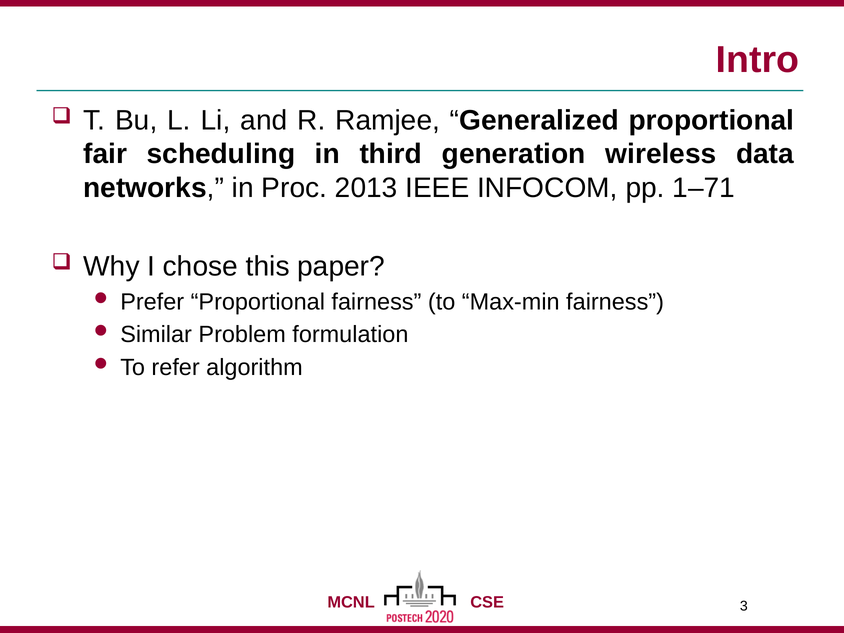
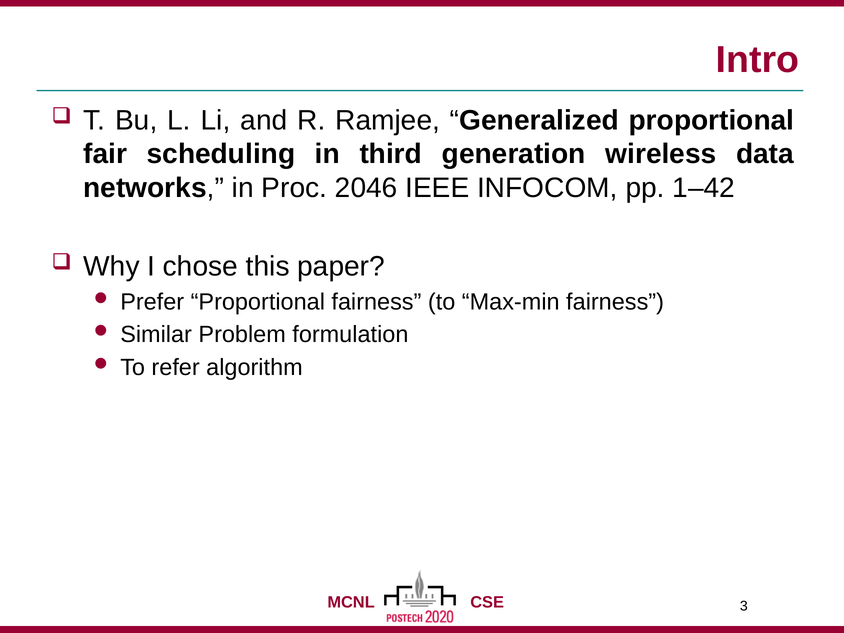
2013: 2013 -> 2046 (366, 188)
1–71: 1–71 -> 1–42 (704, 188)
